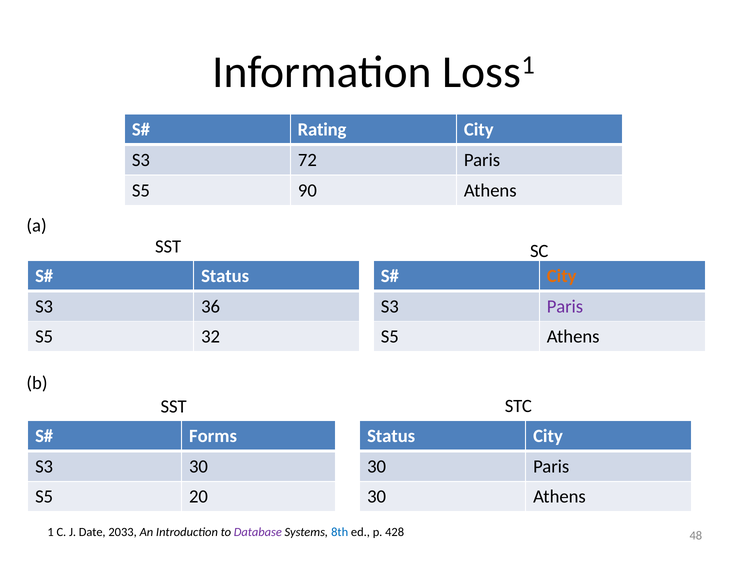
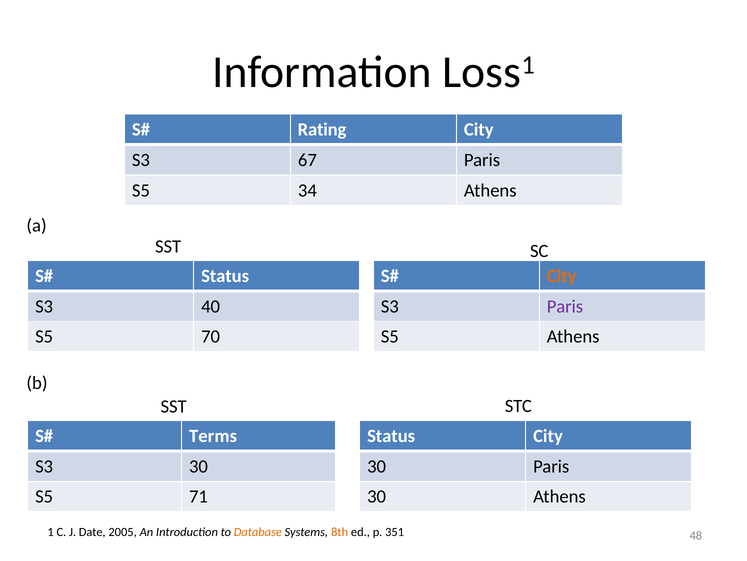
72: 72 -> 67 (307, 160)
90: 90 -> 34 (307, 190)
36: 36 -> 40 (211, 306)
32: 32 -> 70 (211, 336)
Forms: Forms -> Terms (213, 435)
20: 20 -> 71 (198, 496)
2033: 2033 -> 2005 (123, 531)
Database colour: purple -> orange (258, 531)
8th colour: blue -> orange (340, 531)
428: 428 -> 351 (395, 531)
